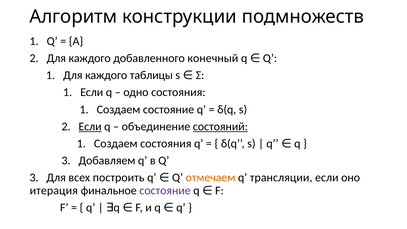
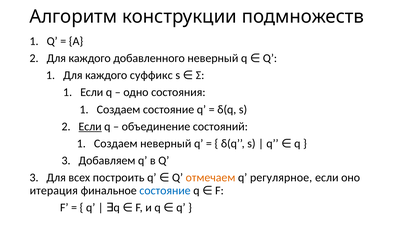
добавленного конечный: конечный -> неверный (213, 58)
таблицы: таблицы -> суффикс (151, 75)
состояний underline: present -> none (220, 126)
Создаем состояния: состояния -> неверный (166, 144)
трансляции: трансляции -> регулярное (281, 178)
состояние colour: purple -> blue (165, 191)
